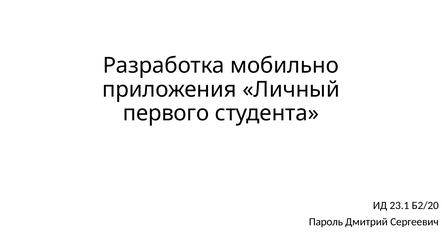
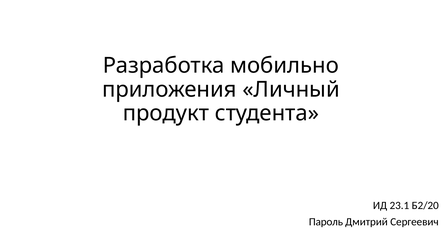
первого: первого -> продукт (166, 114)
